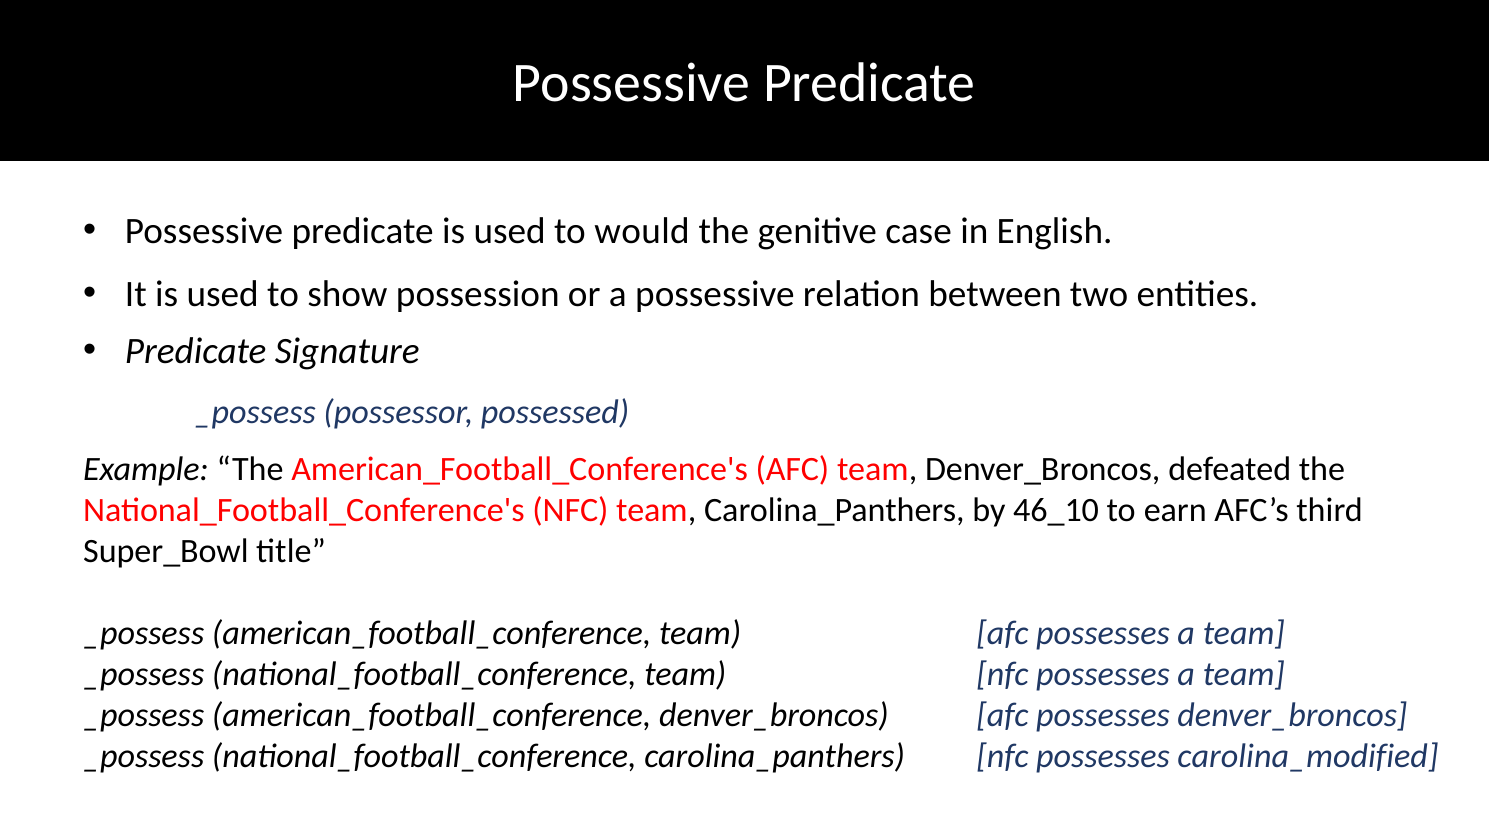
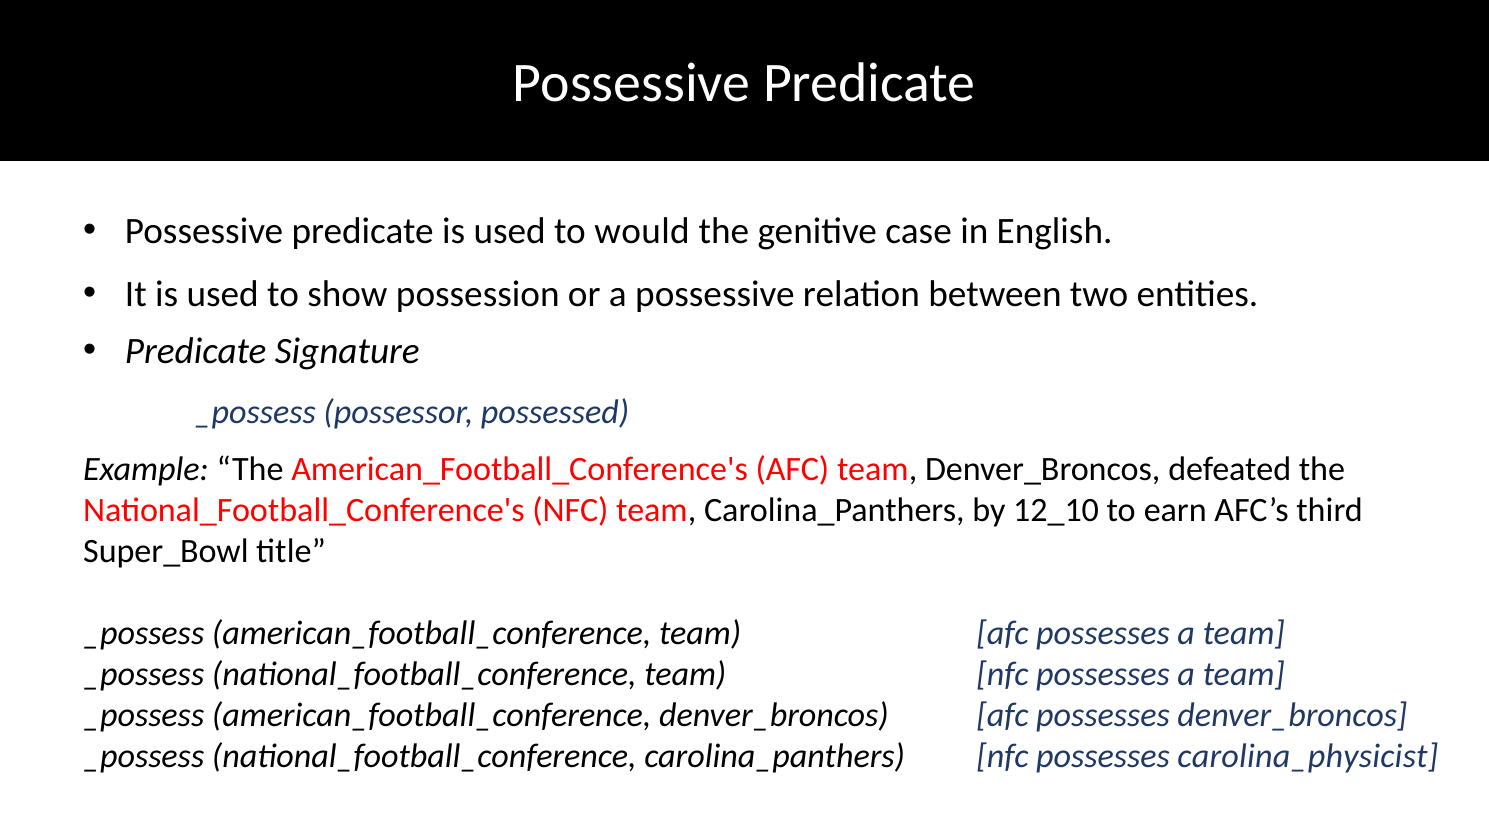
46_10: 46_10 -> 12_10 (1056, 511)
carolina_modified: carolina_modified -> carolina_physicist (1308, 756)
